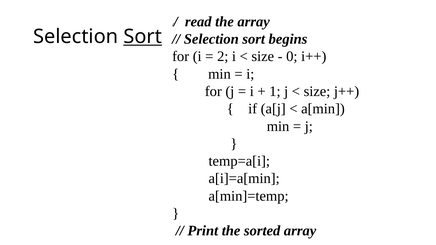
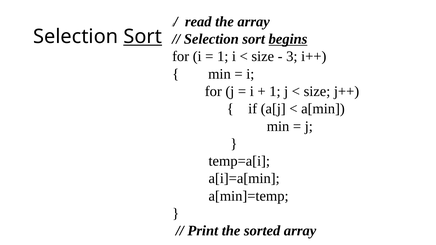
begins underline: none -> present (288, 39)
2: 2 -> 1 (223, 57)
0: 0 -> 3 (292, 57)
